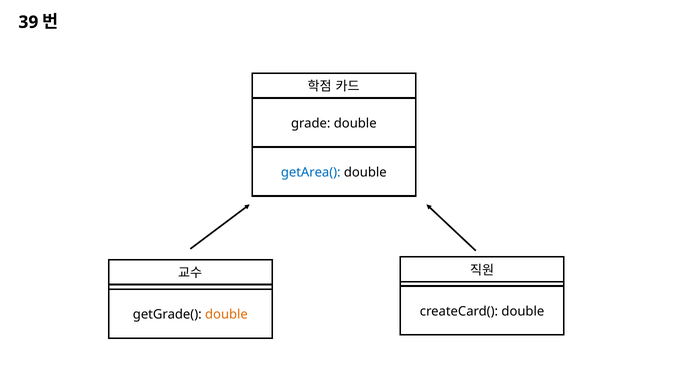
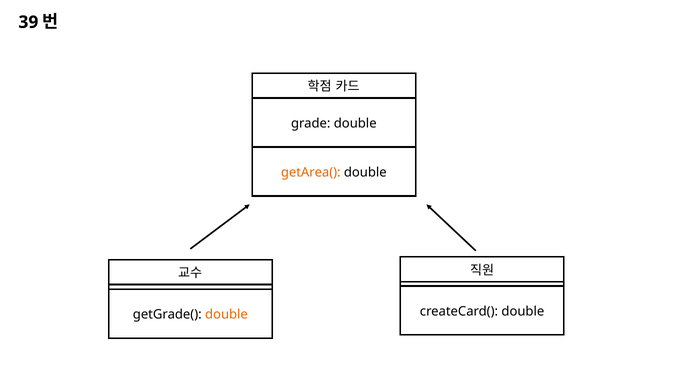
getArea( colour: blue -> orange (311, 172)
